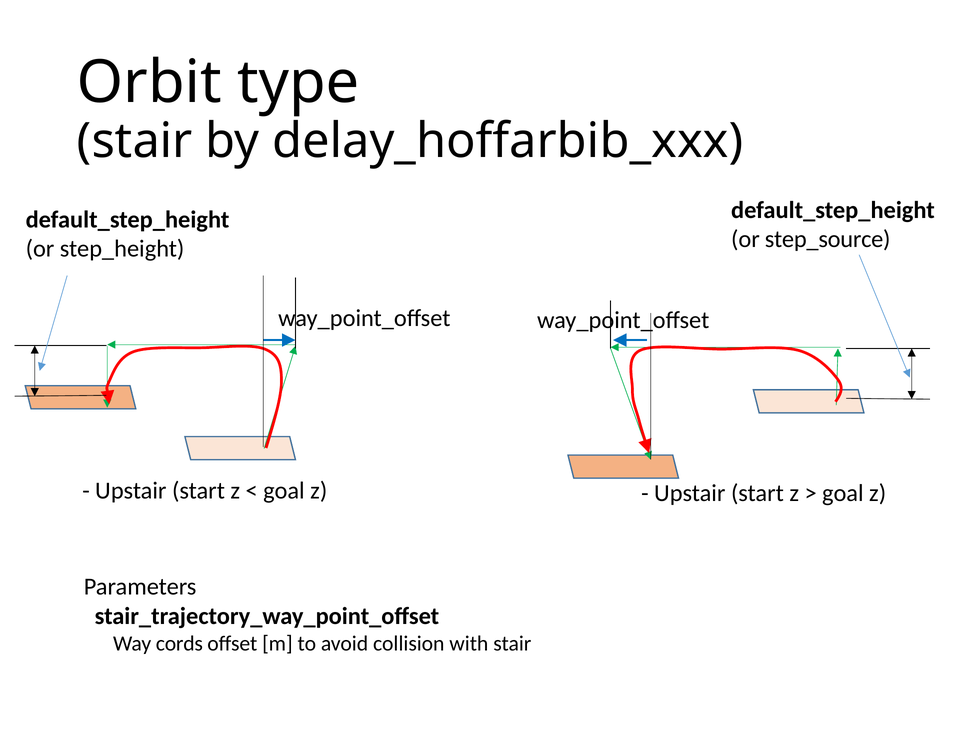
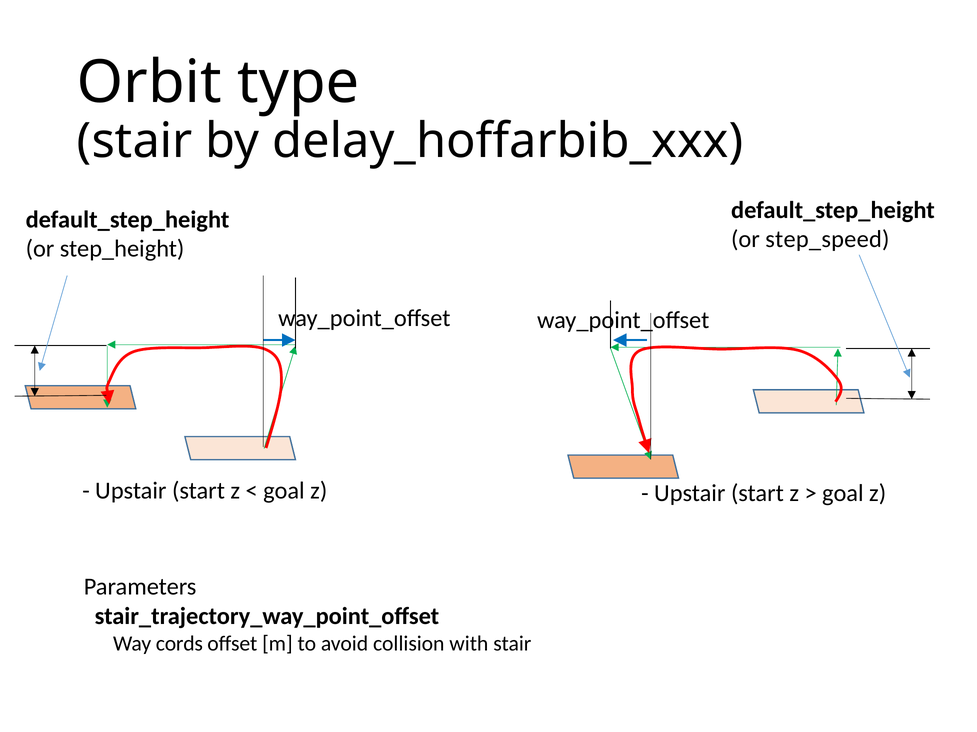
step_source: step_source -> step_speed (827, 240)
